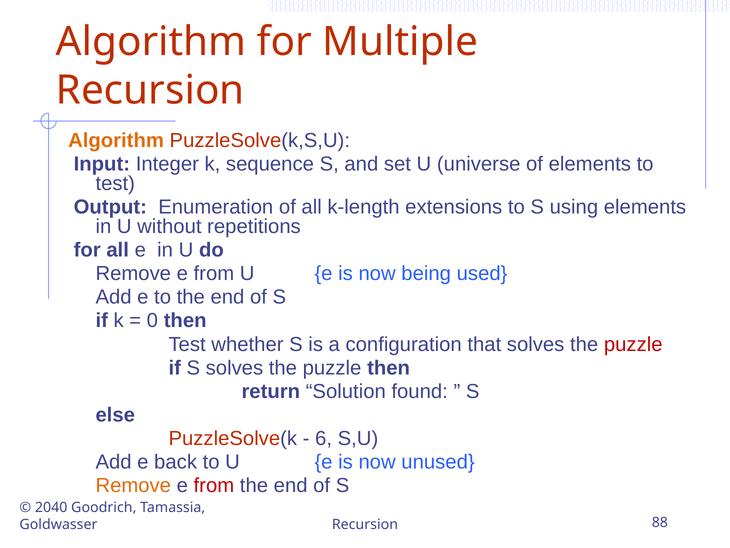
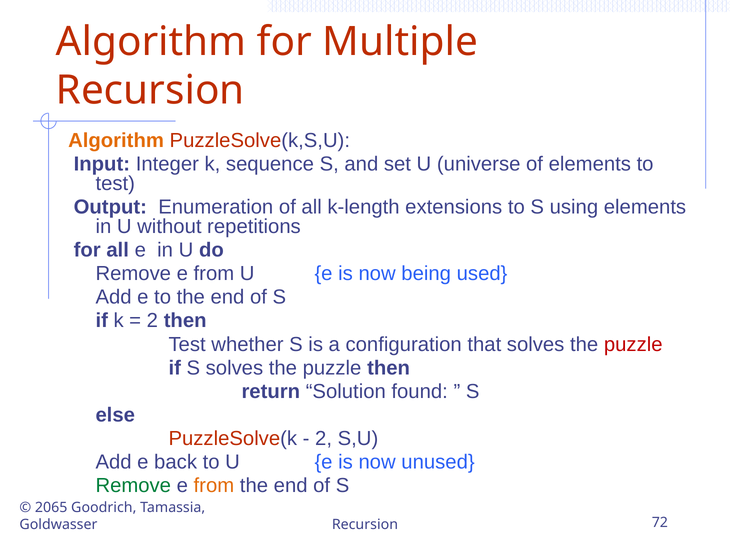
0: 0 -> 2 (152, 320)
6: 6 -> 2 (324, 438)
Remove colour: orange -> green (133, 485)
from colour: red -> orange (214, 485)
2040: 2040 -> 2065 (51, 507)
88: 88 -> 72 (660, 522)
